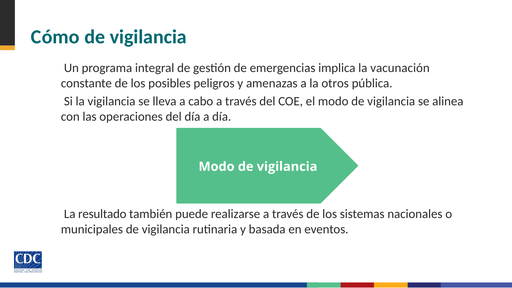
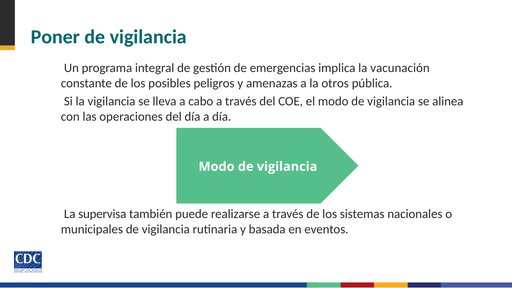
Cómo: Cómo -> Poner (55, 37)
resultado: resultado -> supervisa (102, 214)
